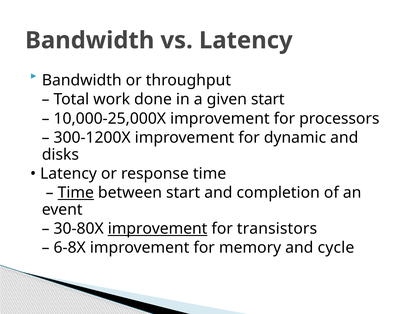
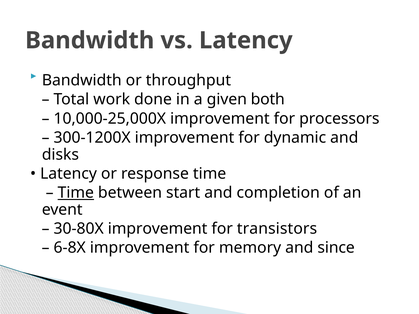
given start: start -> both (268, 100)
improvement underline: present -> none (158, 229)
cycle: cycle -> since (336, 248)
